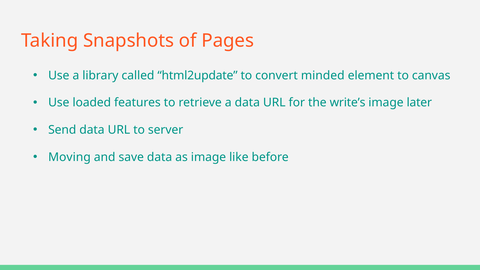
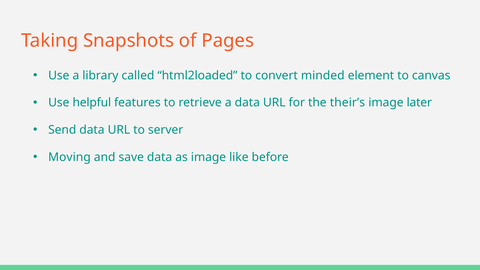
html2update: html2update -> html2loaded (197, 75)
loaded: loaded -> helpful (92, 103)
write’s: write’s -> their’s (347, 103)
